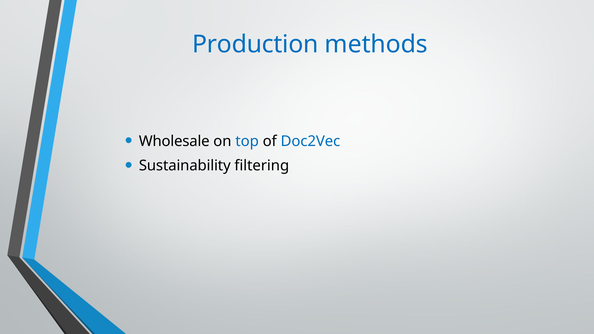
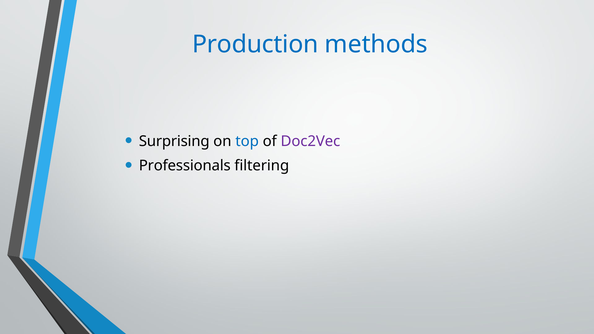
Wholesale: Wholesale -> Surprising (174, 141)
Doc2Vec colour: blue -> purple (310, 141)
Sustainability: Sustainability -> Professionals (185, 166)
